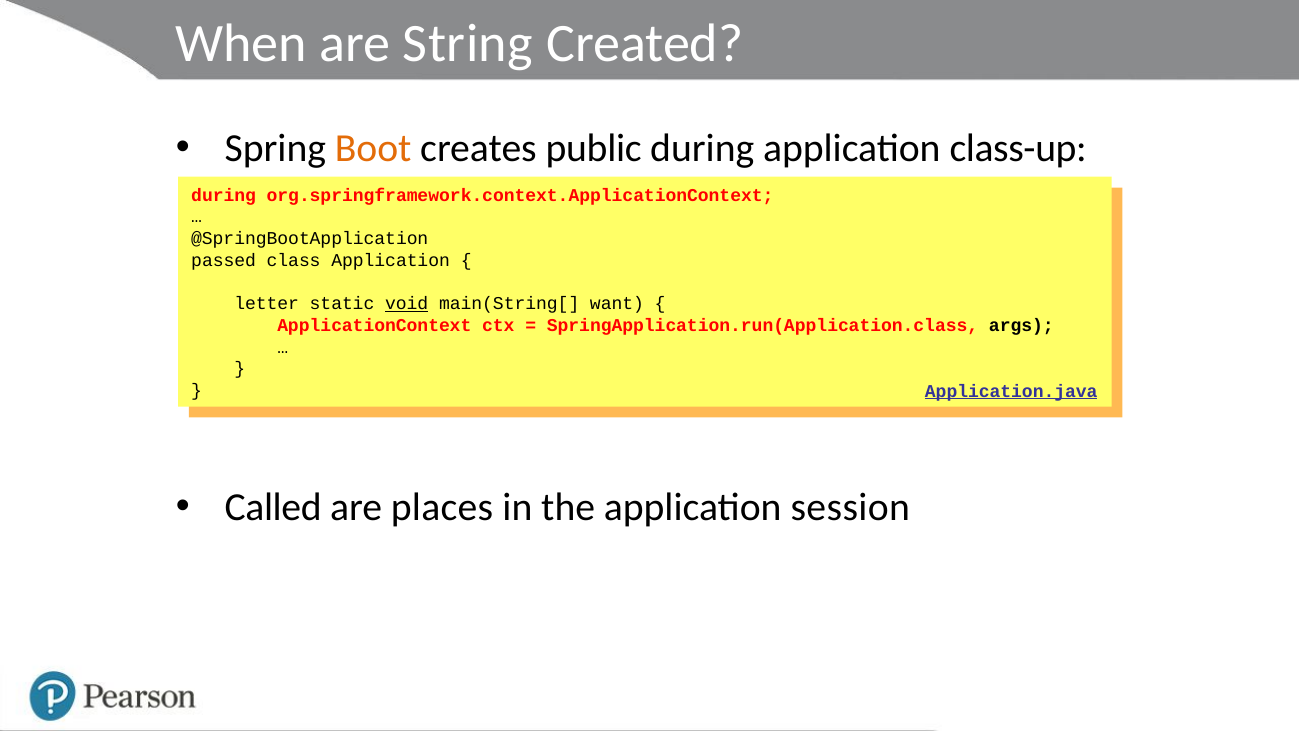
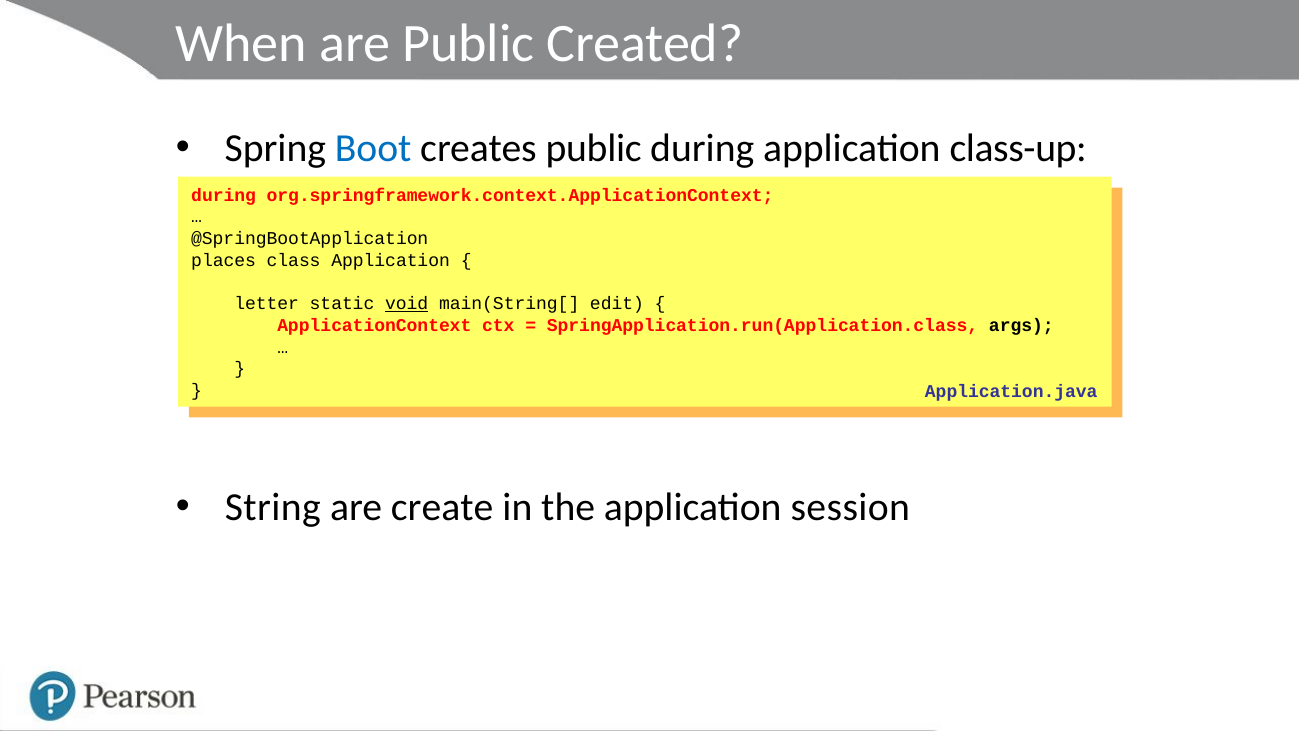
String: String -> Public (468, 43)
Boot colour: orange -> blue (373, 149)
passed: passed -> places (224, 260)
want: want -> edit (617, 304)
Application.java underline: present -> none (1011, 391)
Called: Called -> String (273, 508)
places: places -> create (442, 508)
